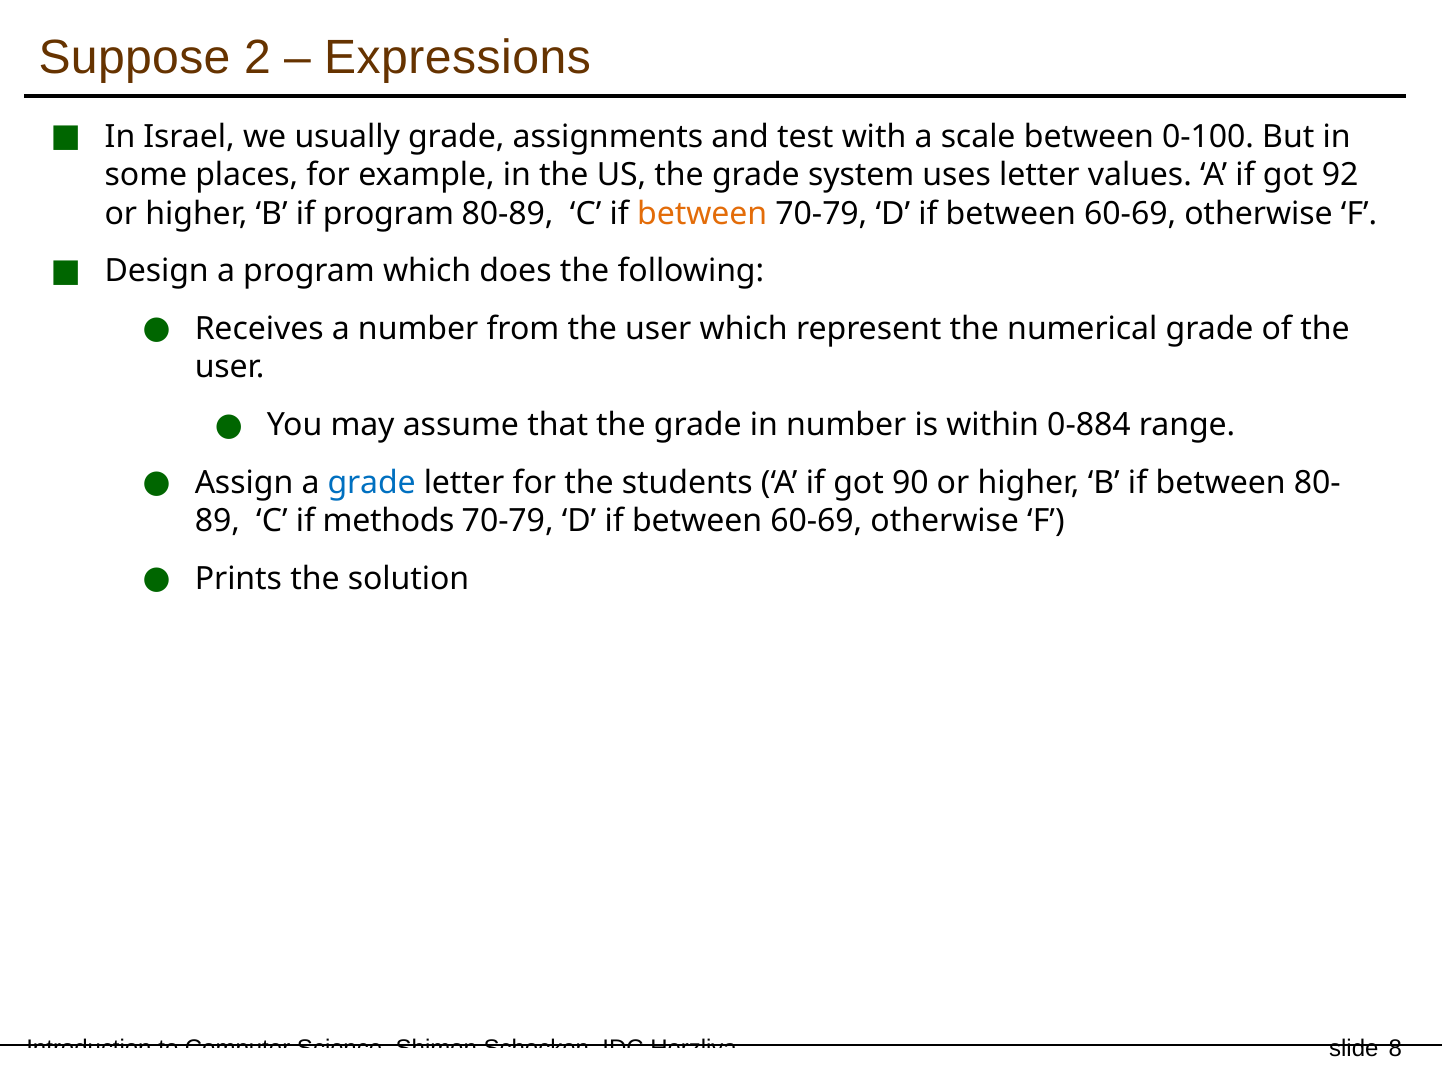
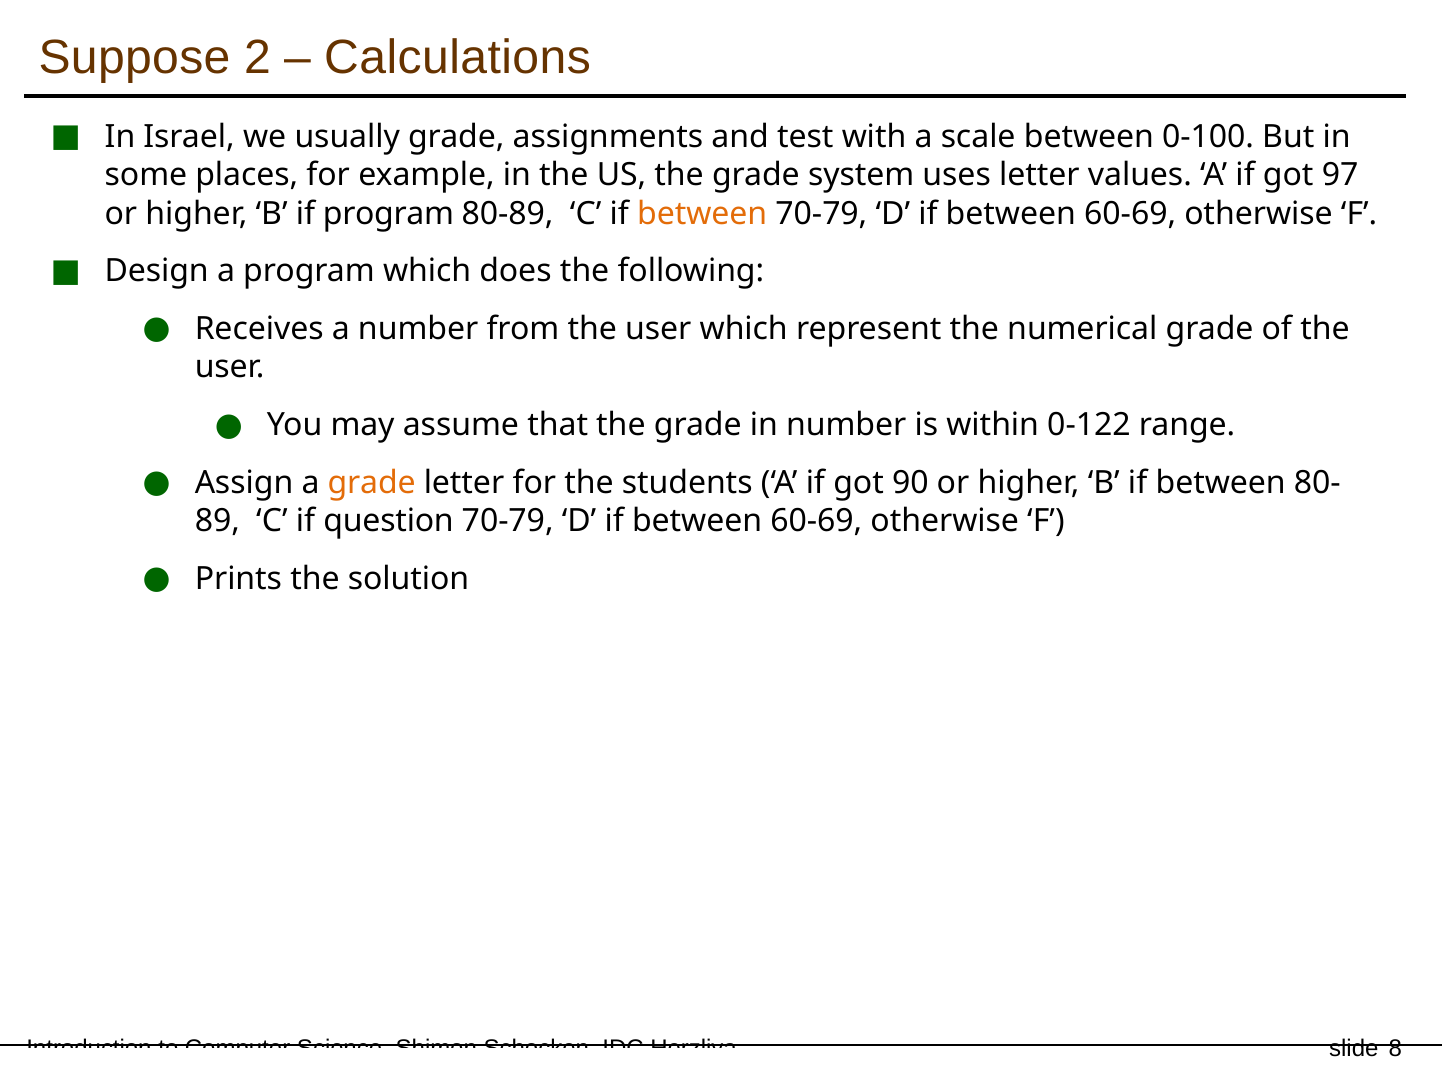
Expressions: Expressions -> Calculations (458, 57)
92: 92 -> 97 (1340, 175)
0-884: 0-884 -> 0-122 (1089, 425)
grade colour: blue -> orange (372, 483)
methods: methods -> question (389, 521)
